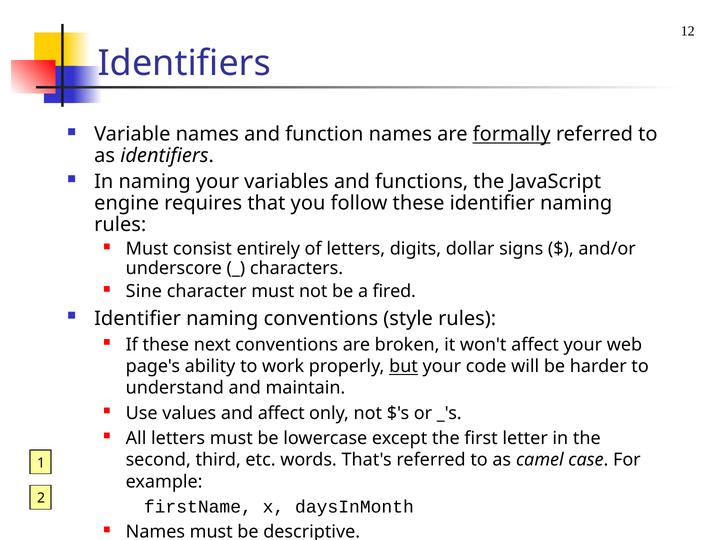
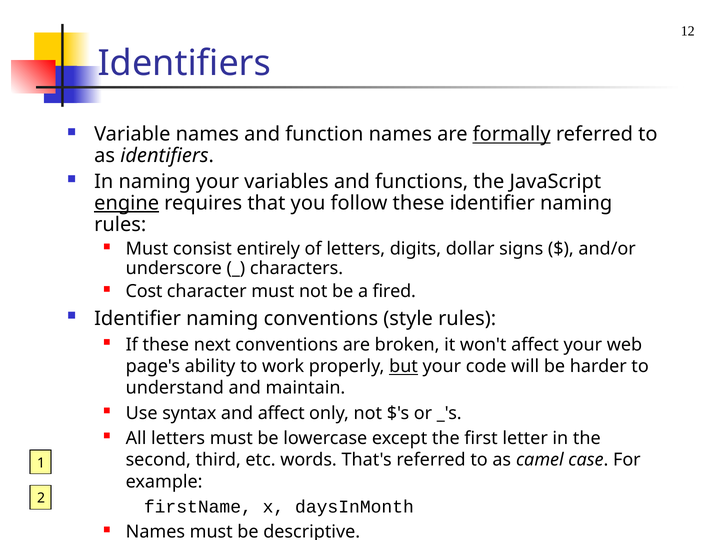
engine underline: none -> present (127, 203)
Sine: Sine -> Cost (144, 291)
values: values -> syntax (189, 413)
